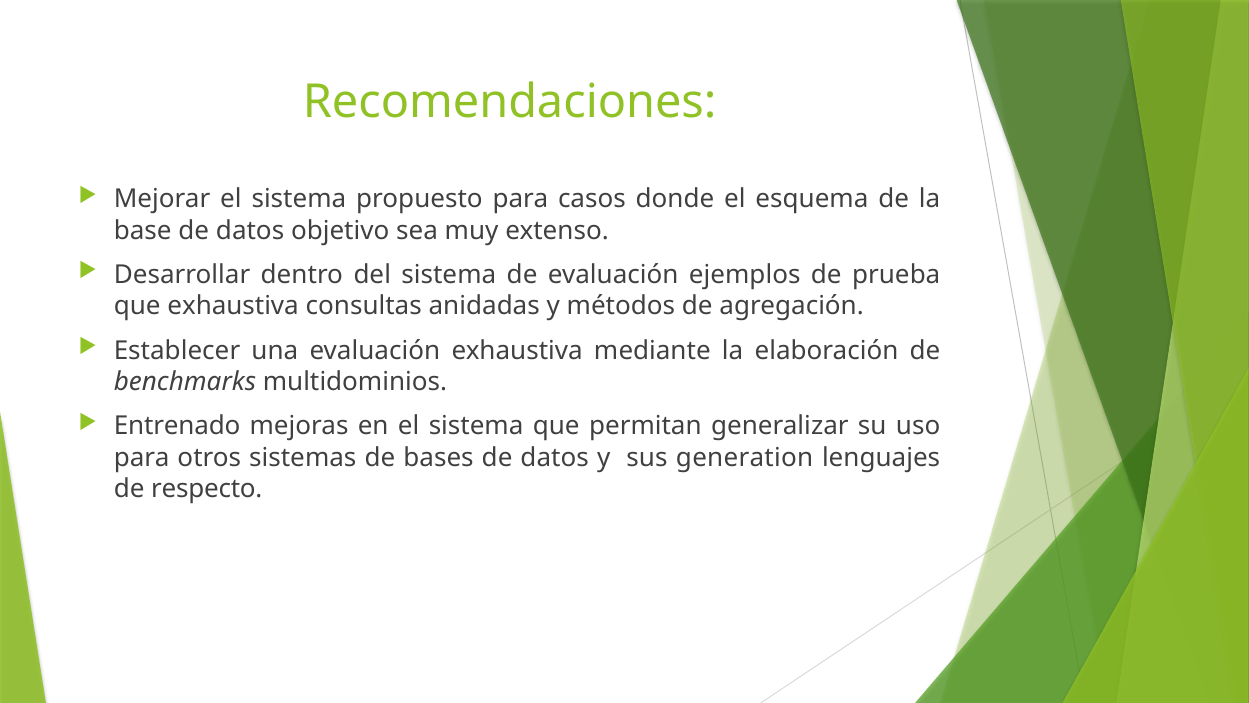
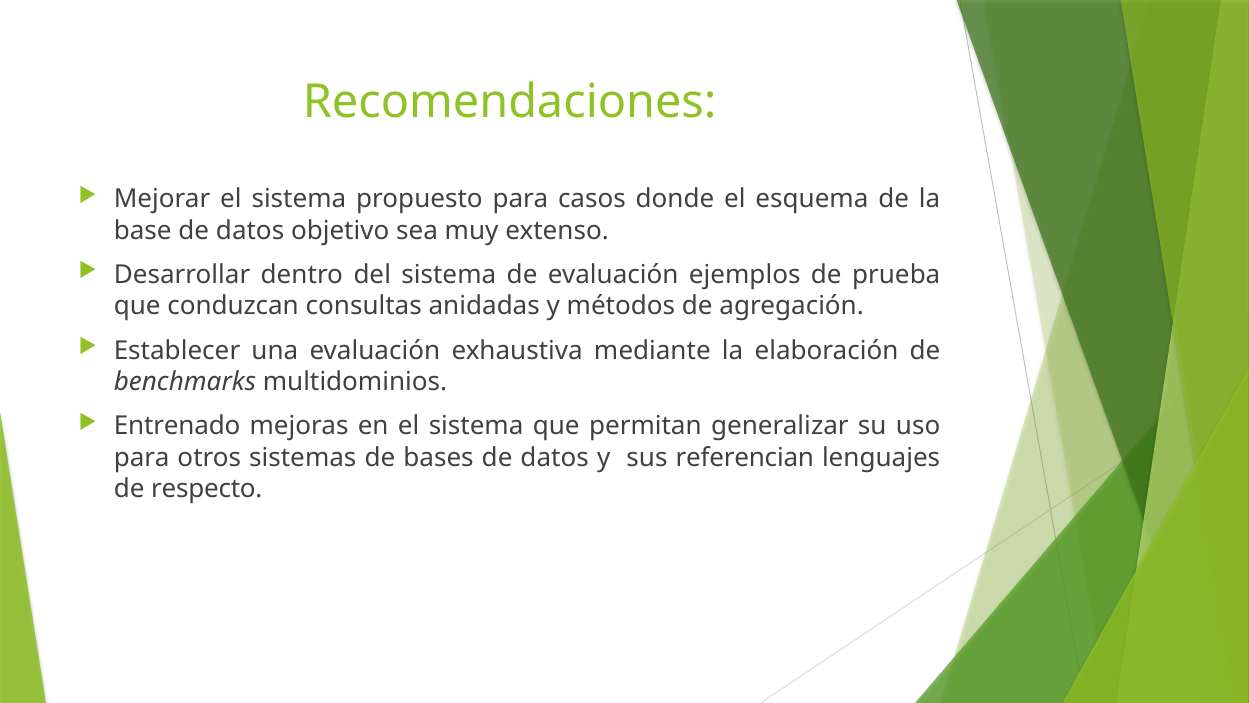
que exhaustiva: exhaustiva -> conduzcan (233, 306)
generation: generation -> referencian (745, 457)
